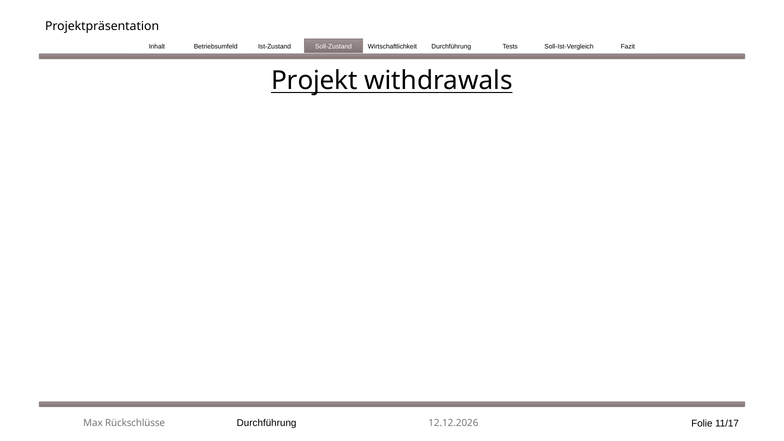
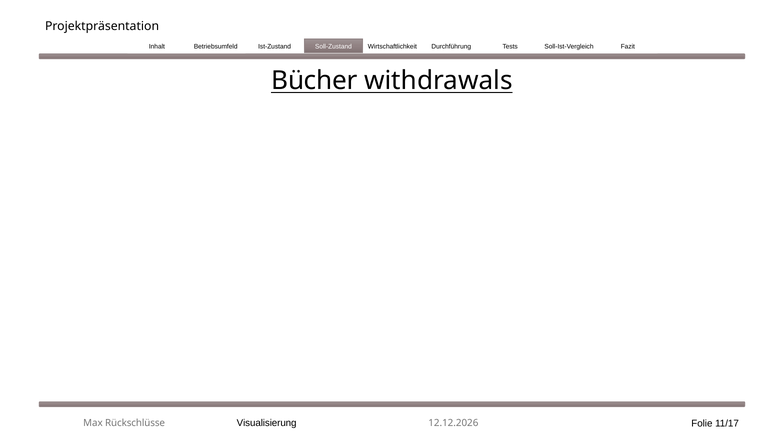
Projekt: Projekt -> Bücher (314, 81)
Durchführung: Durchführung -> Visualisierung (267, 423)
